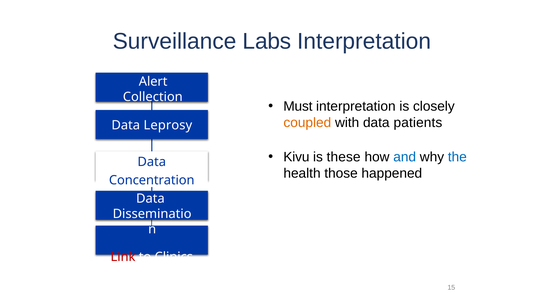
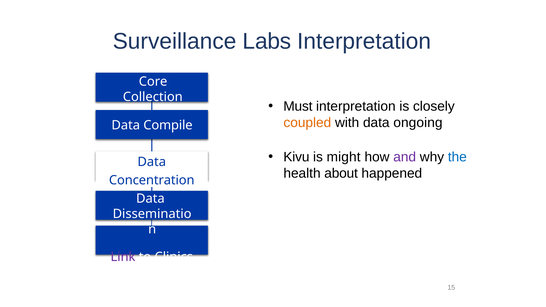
Alert: Alert -> Core (153, 82)
patients: patients -> ongoing (418, 123)
Leprosy: Leprosy -> Compile (168, 125)
these: these -> might (344, 157)
and colour: blue -> purple (405, 157)
those: those -> about (341, 173)
Link colour: red -> purple (123, 257)
